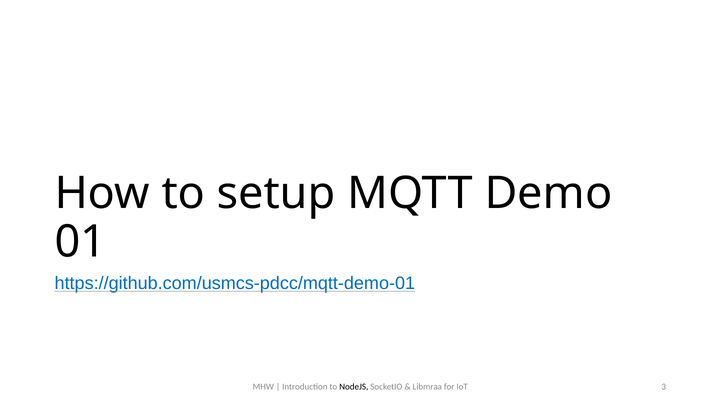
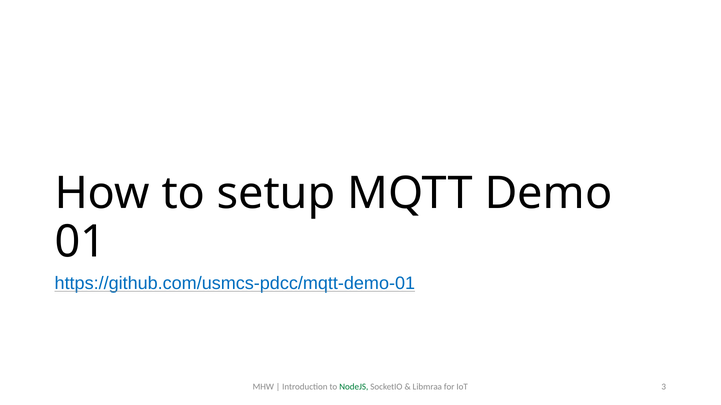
NodeJS colour: black -> green (354, 387)
